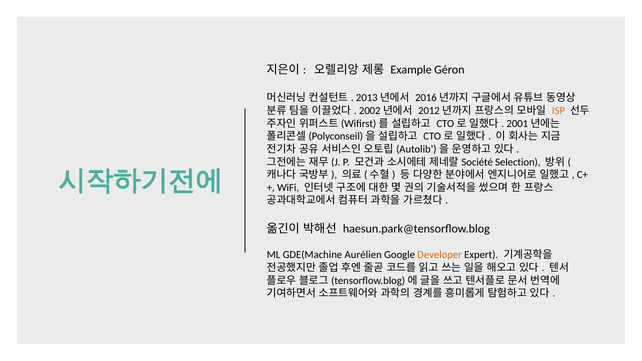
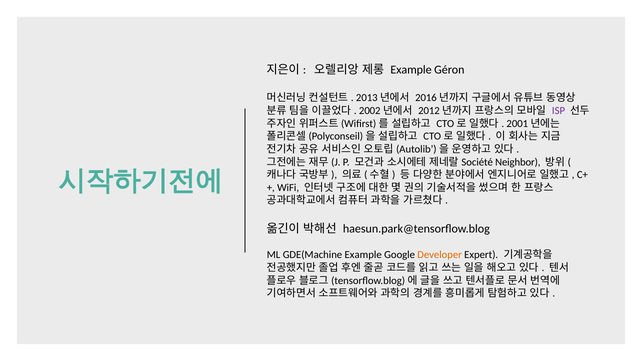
ISP colour: orange -> purple (559, 111)
Selection: Selection -> Neighbor (518, 162)
GDE(Machine Aurélien: Aurélien -> Example (363, 255)
